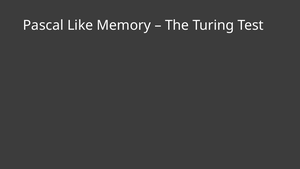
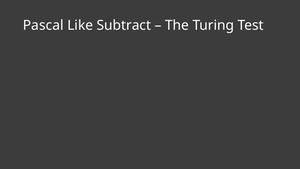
Memory: Memory -> Subtract (124, 25)
